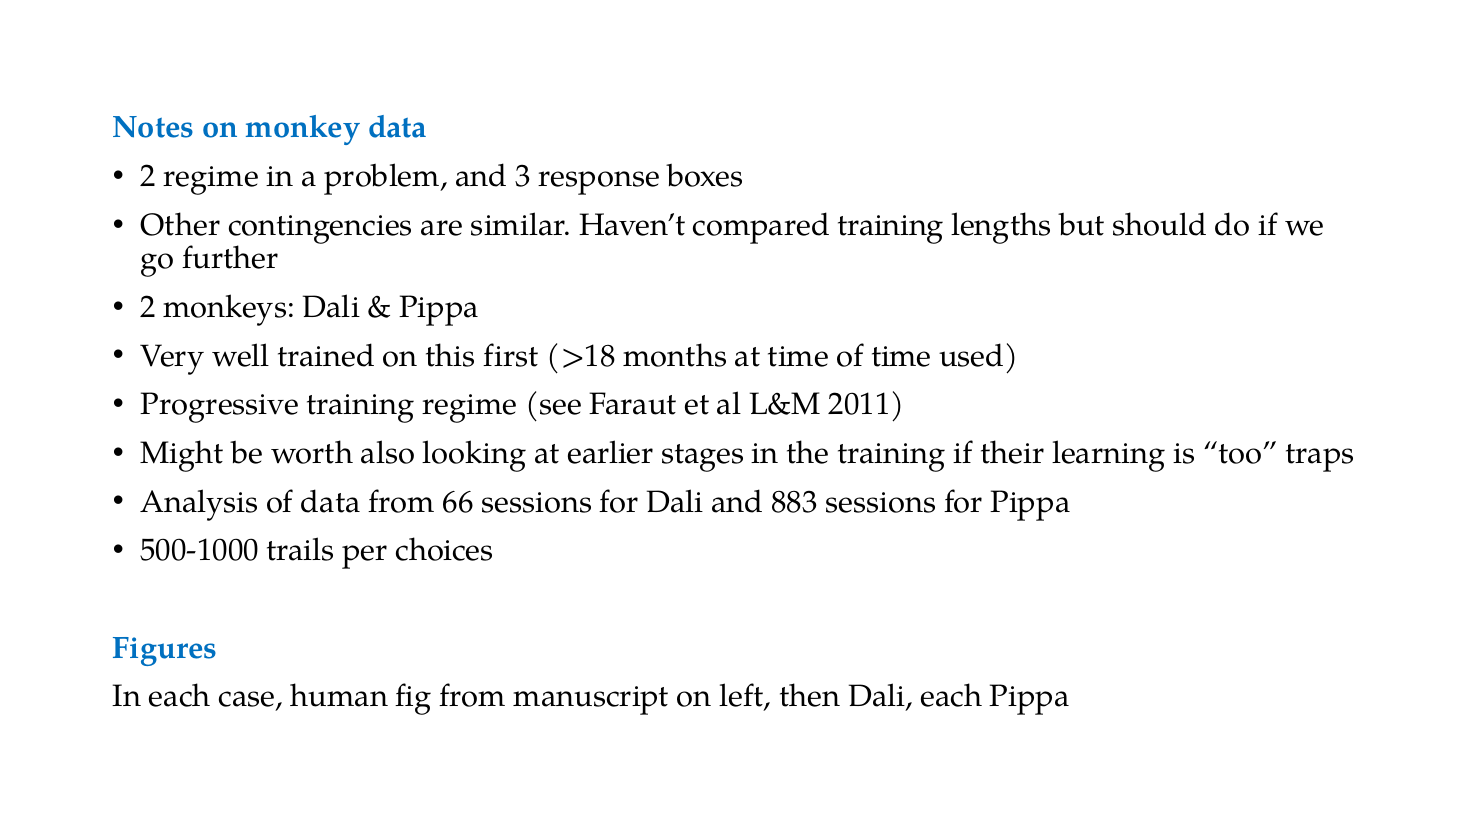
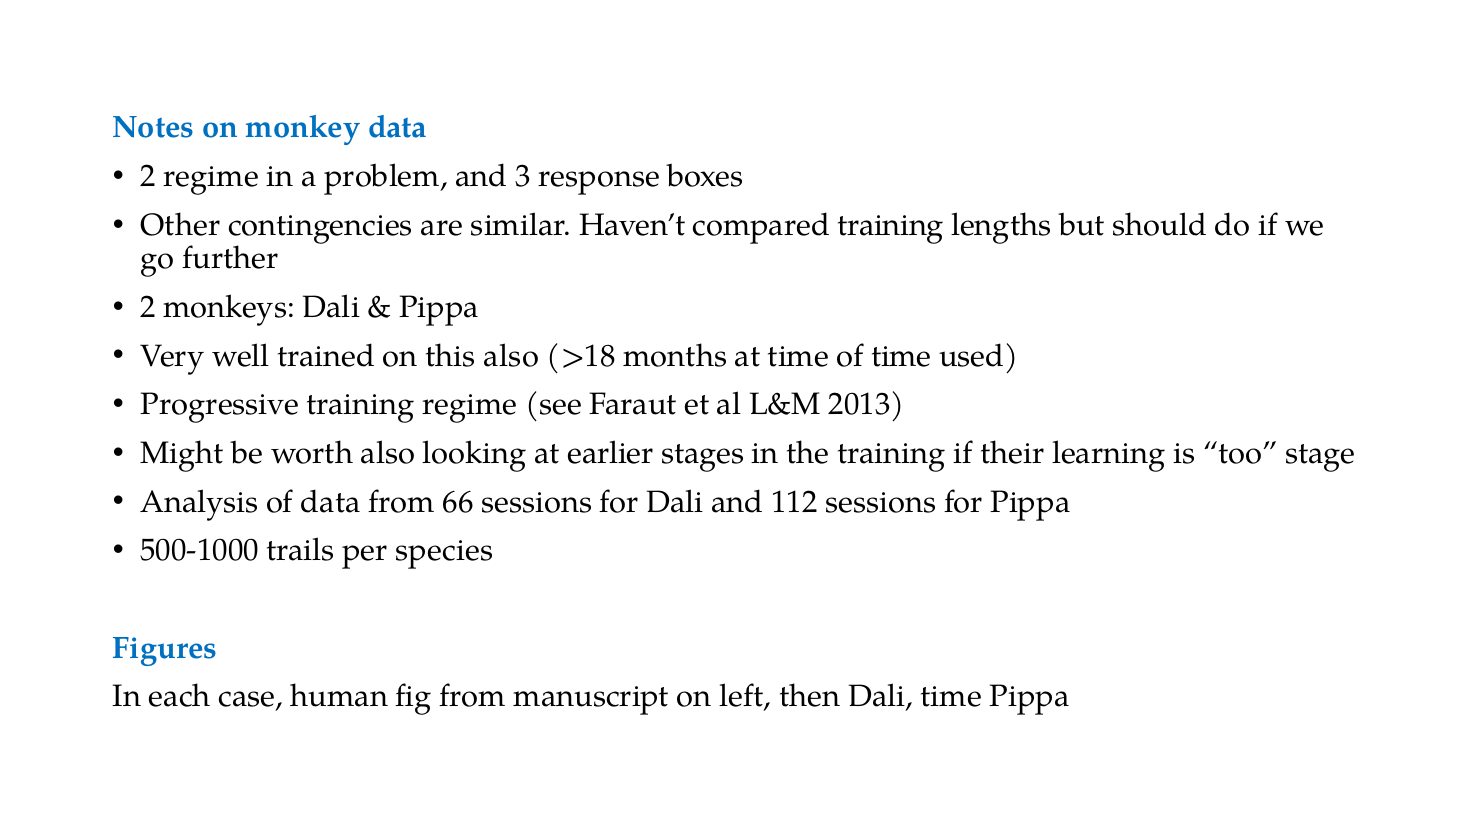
this first: first -> also (511, 356)
2011: 2011 -> 2013 (867, 405)
traps: traps -> stage (1320, 454)
883: 883 -> 112 (795, 502)
choices: choices -> species (444, 551)
Dali each: each -> time (951, 697)
